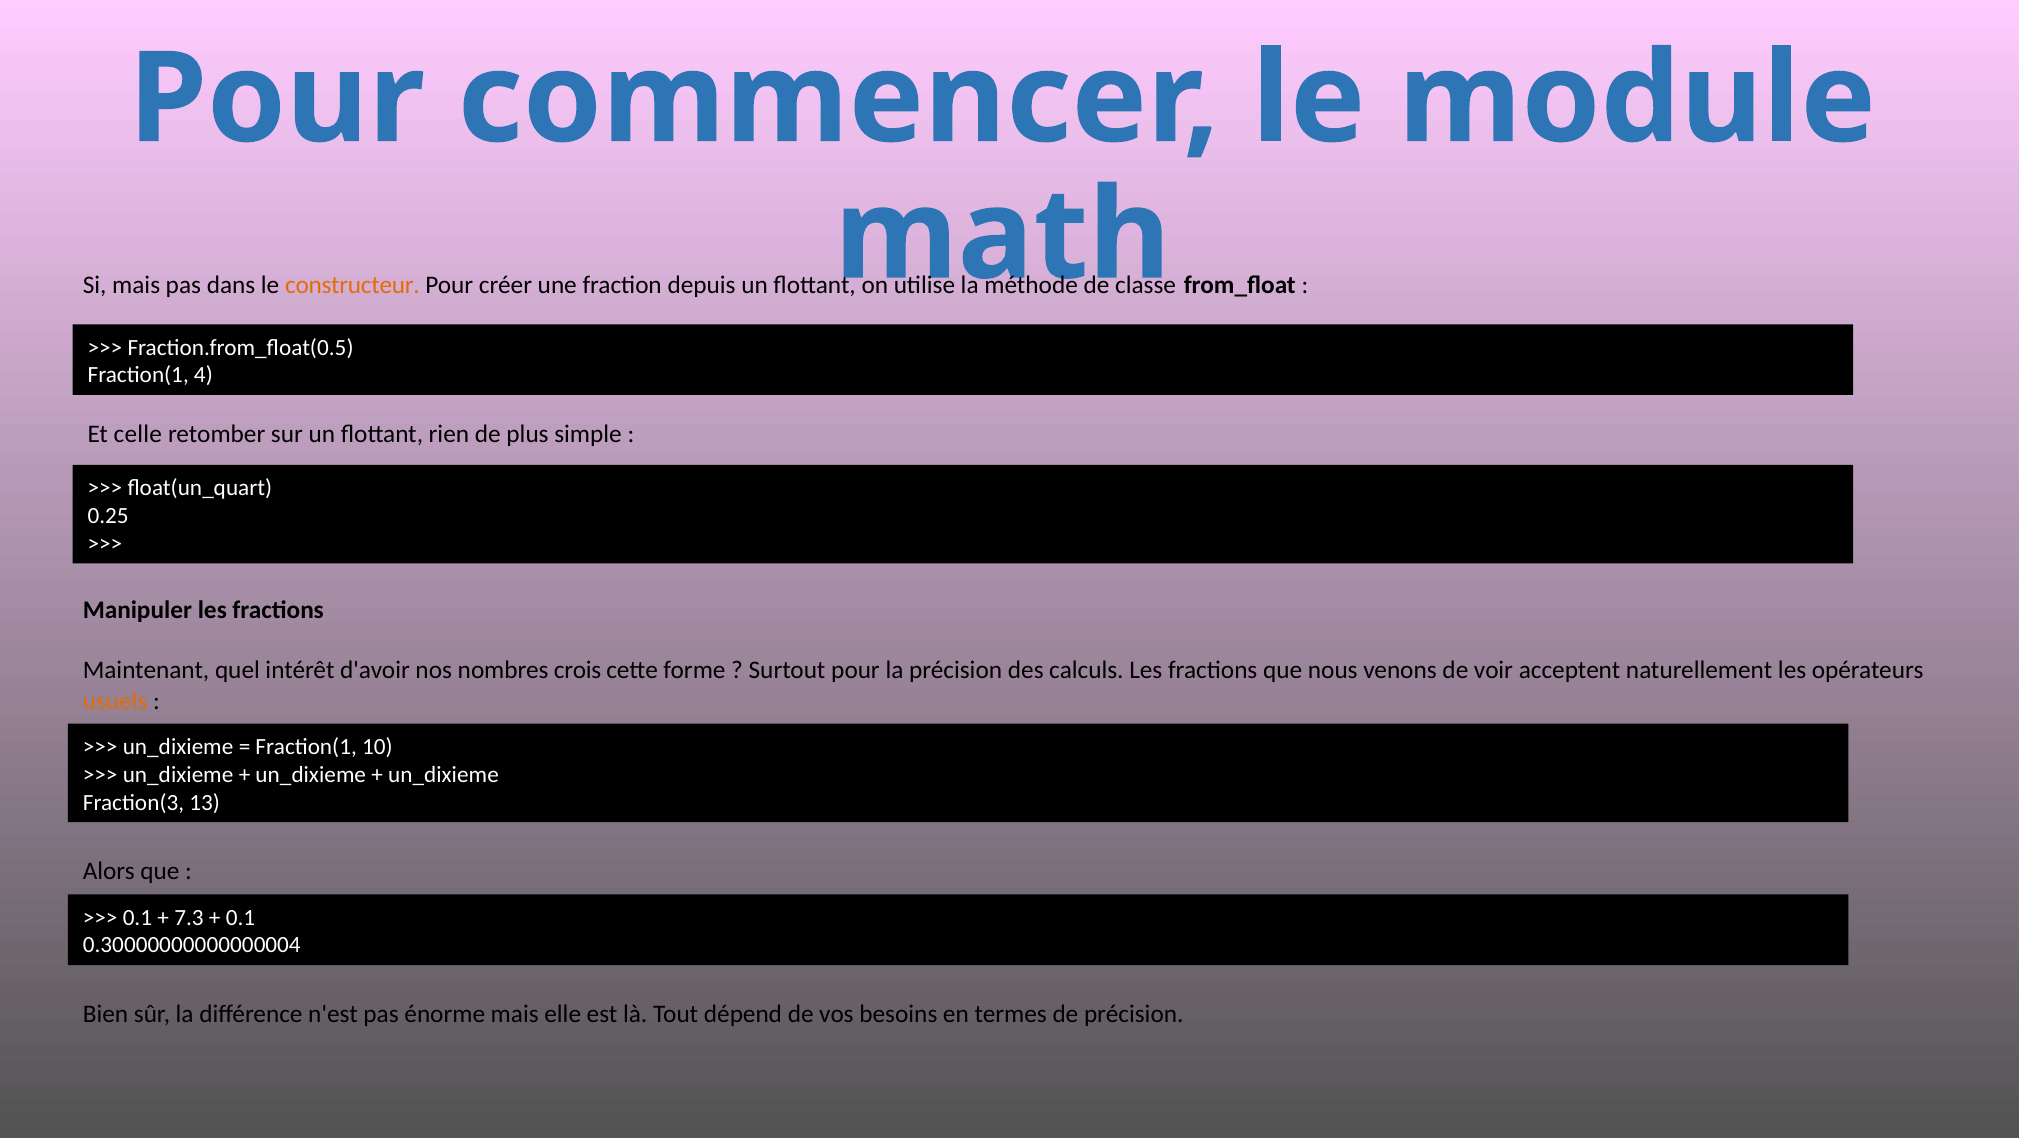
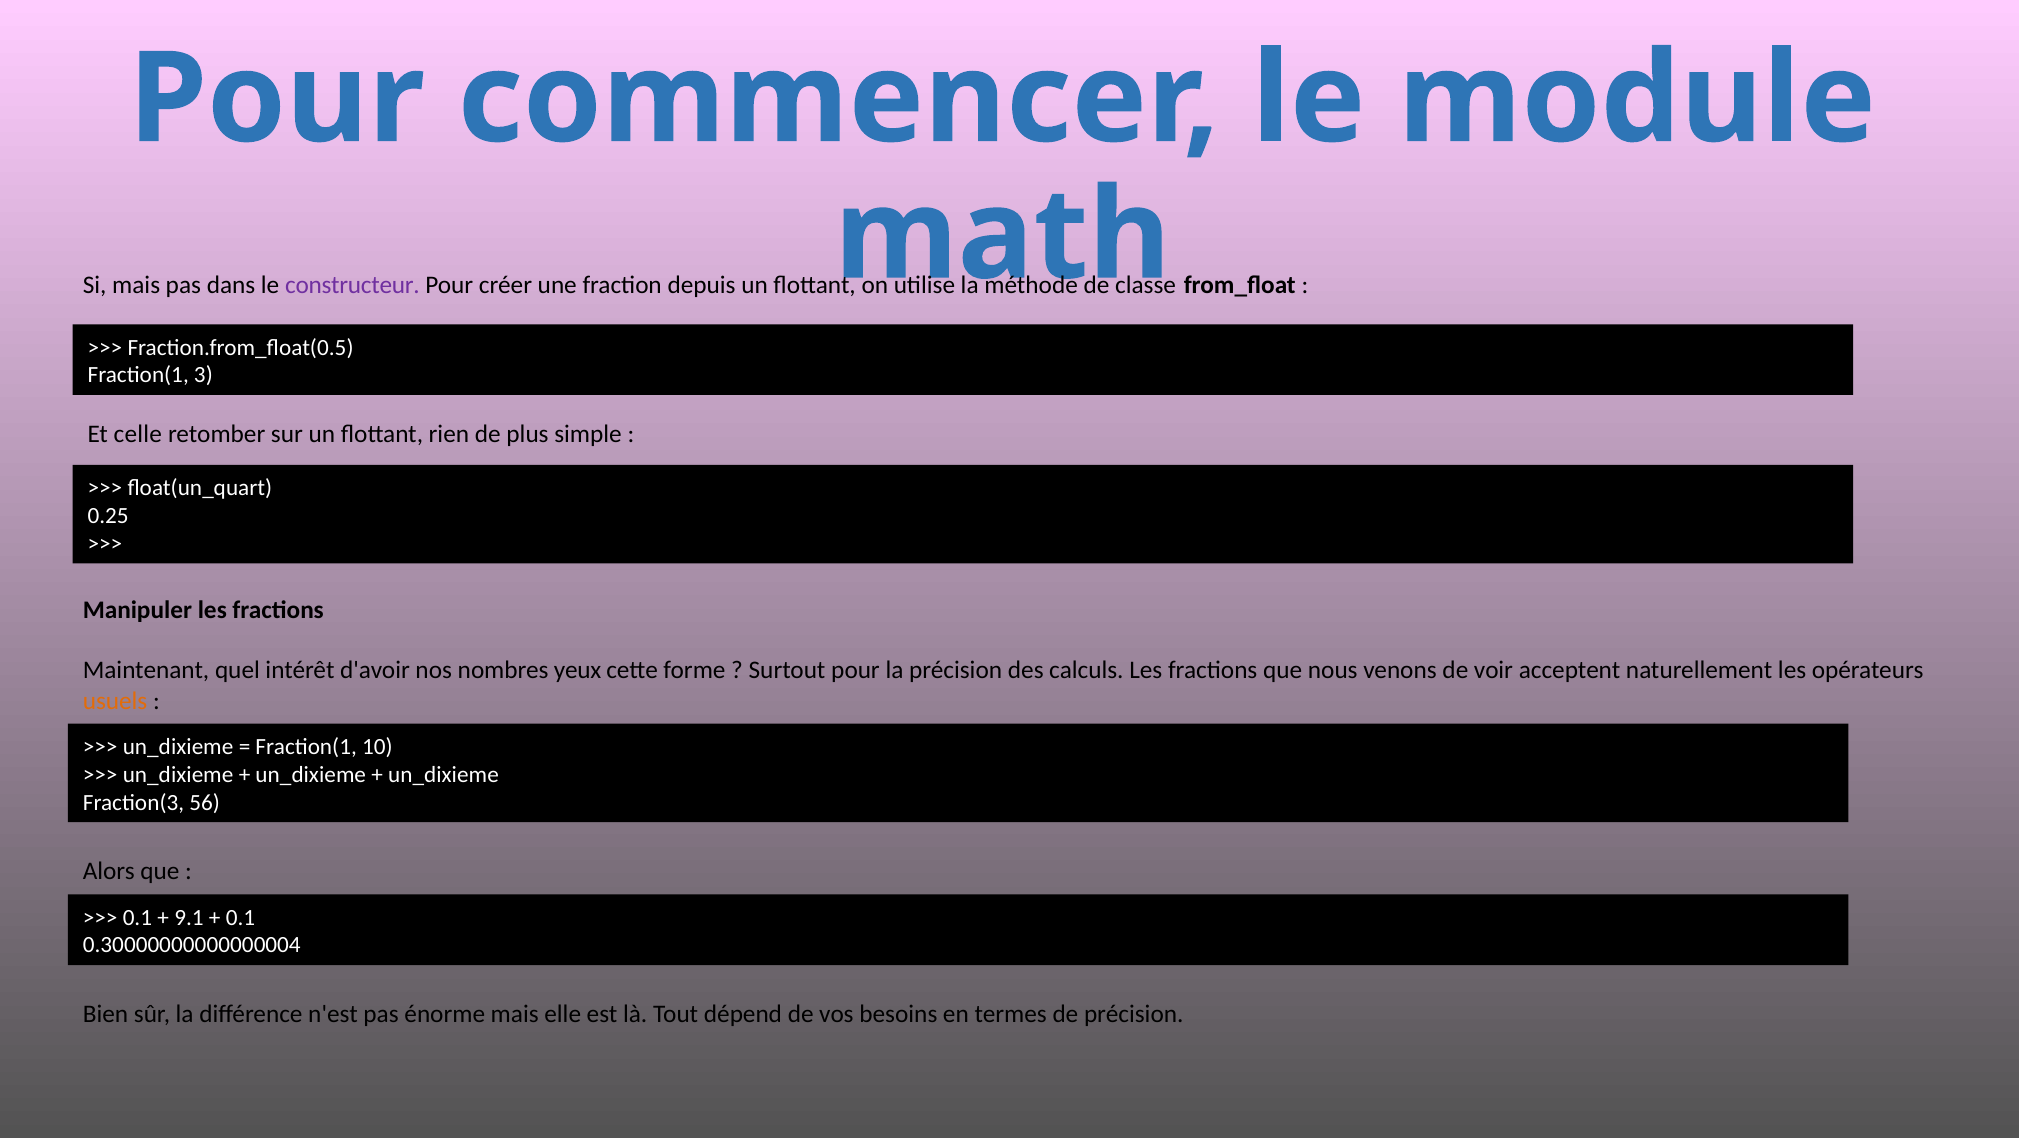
constructeur colour: orange -> purple (352, 285)
4: 4 -> 3 (203, 375)
crois: crois -> yeux (578, 671)
13: 13 -> 56 (205, 803)
7.3: 7.3 -> 9.1 (189, 918)
